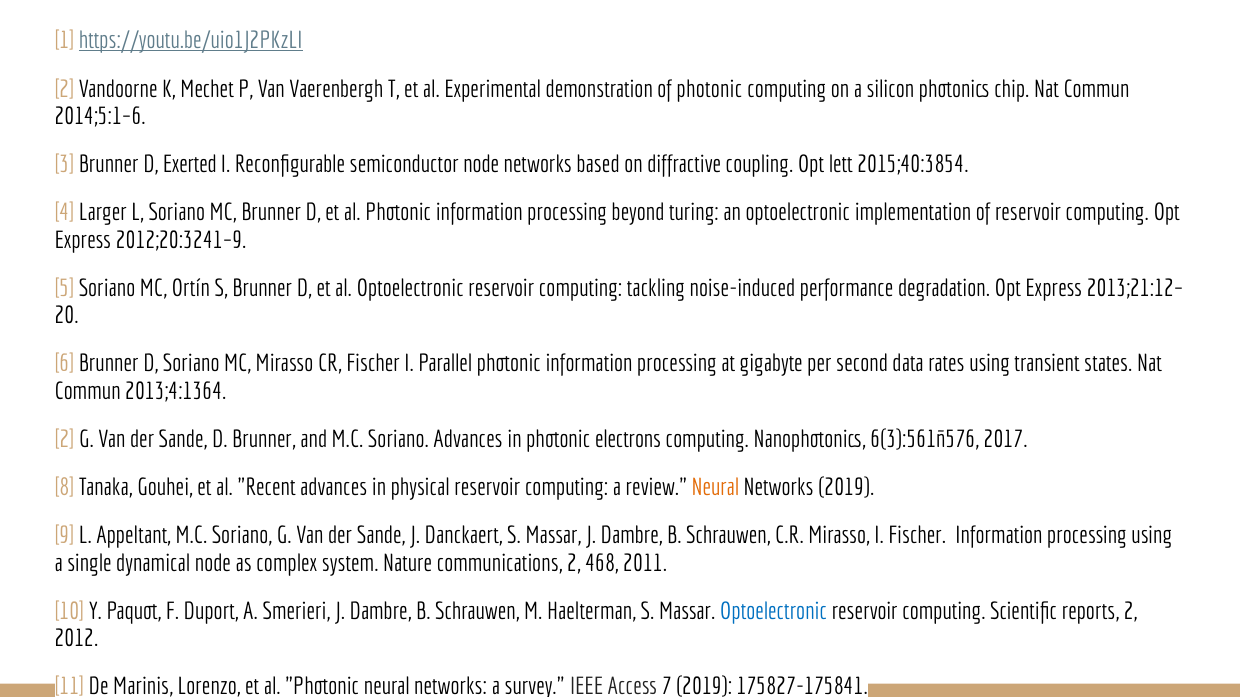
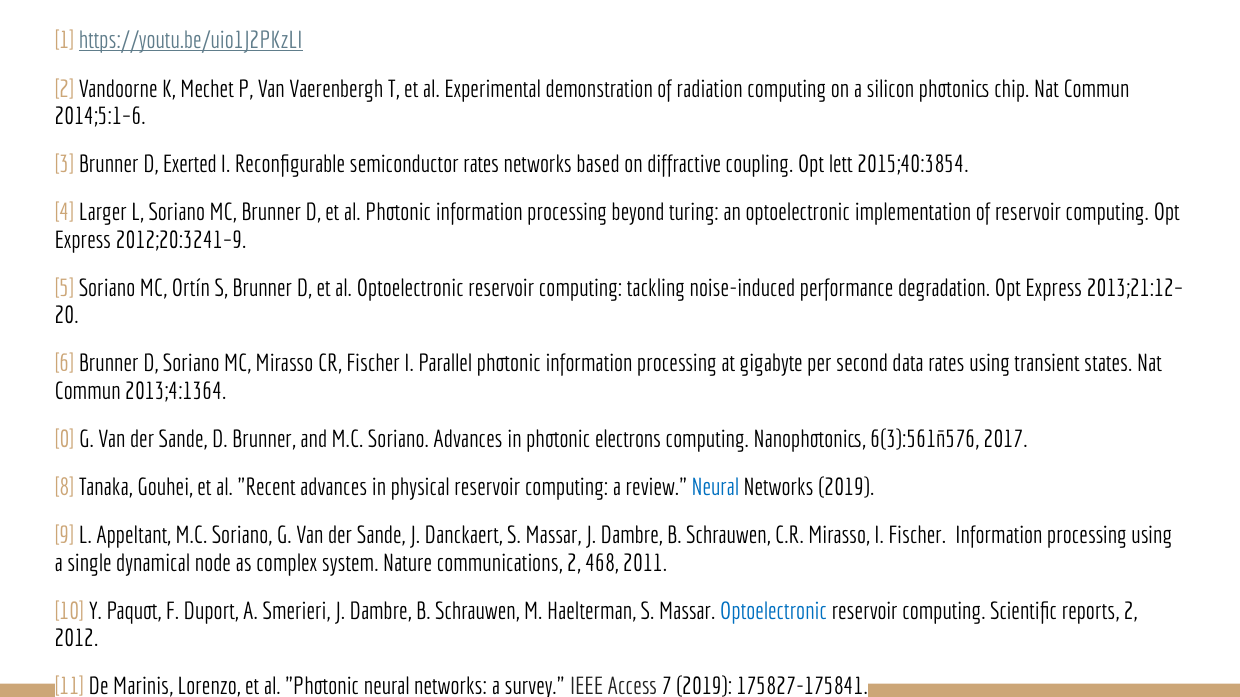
of photonic: photonic -> radiation (710, 89)
semiconductor node: node -> rates (481, 165)
2: 2 -> 0 (64, 440)
Neural colour: orange -> blue (715, 488)
